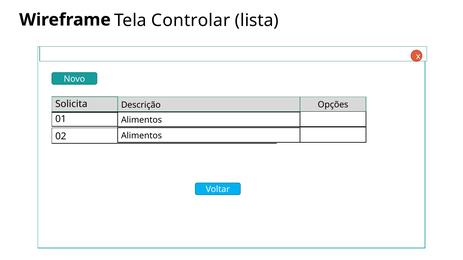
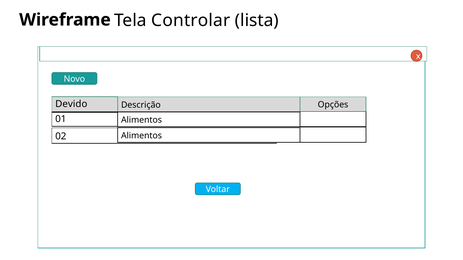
Solicita: Solicita -> Devido (71, 104)
